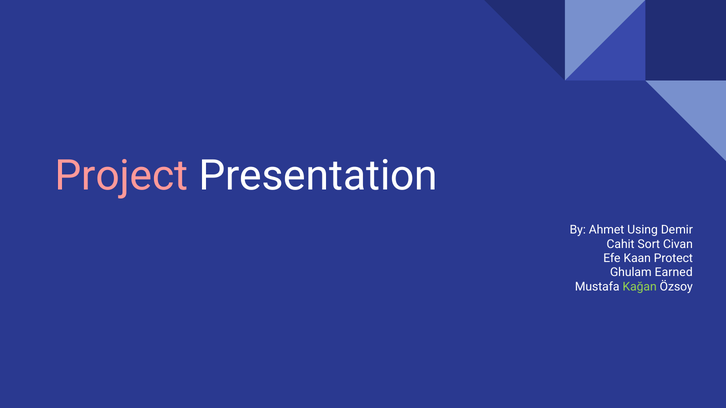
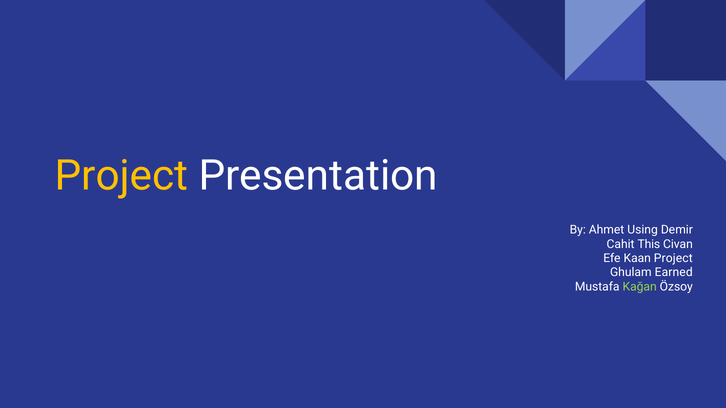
Project colour: pink -> yellow (121, 176)
Sort: Sort -> This (649, 244)
Kaan Protect: Protect -> Project (673, 259)
